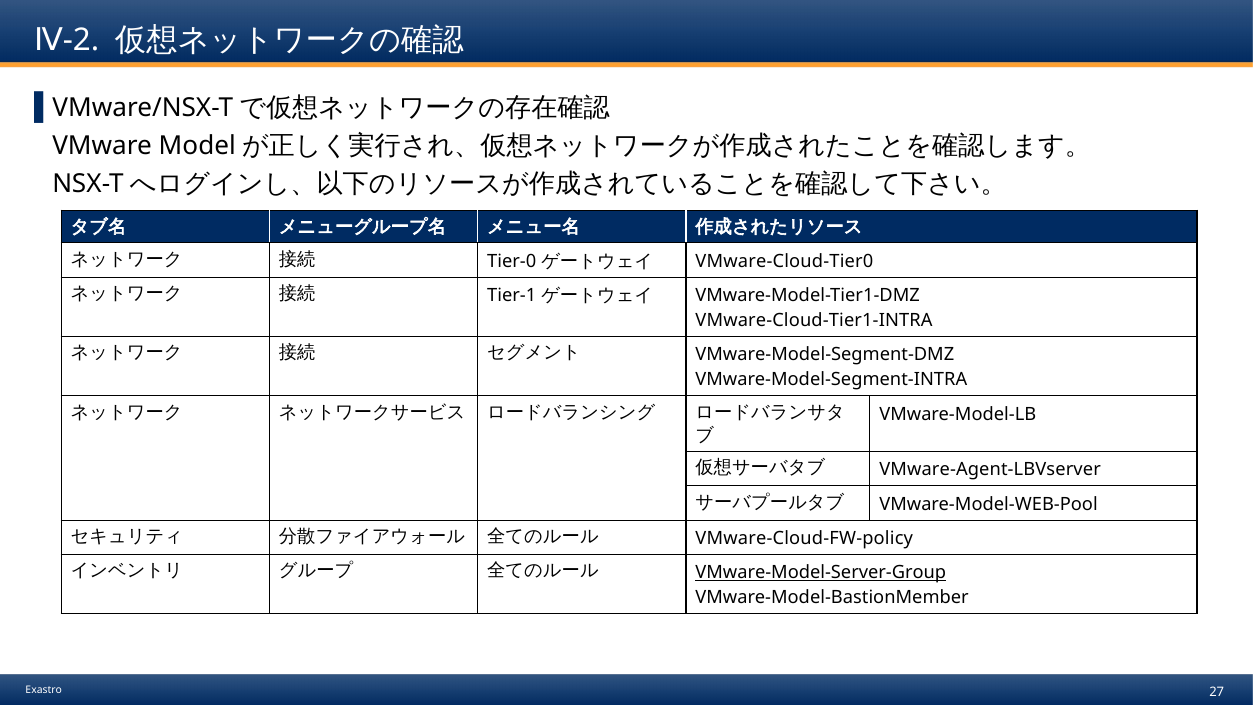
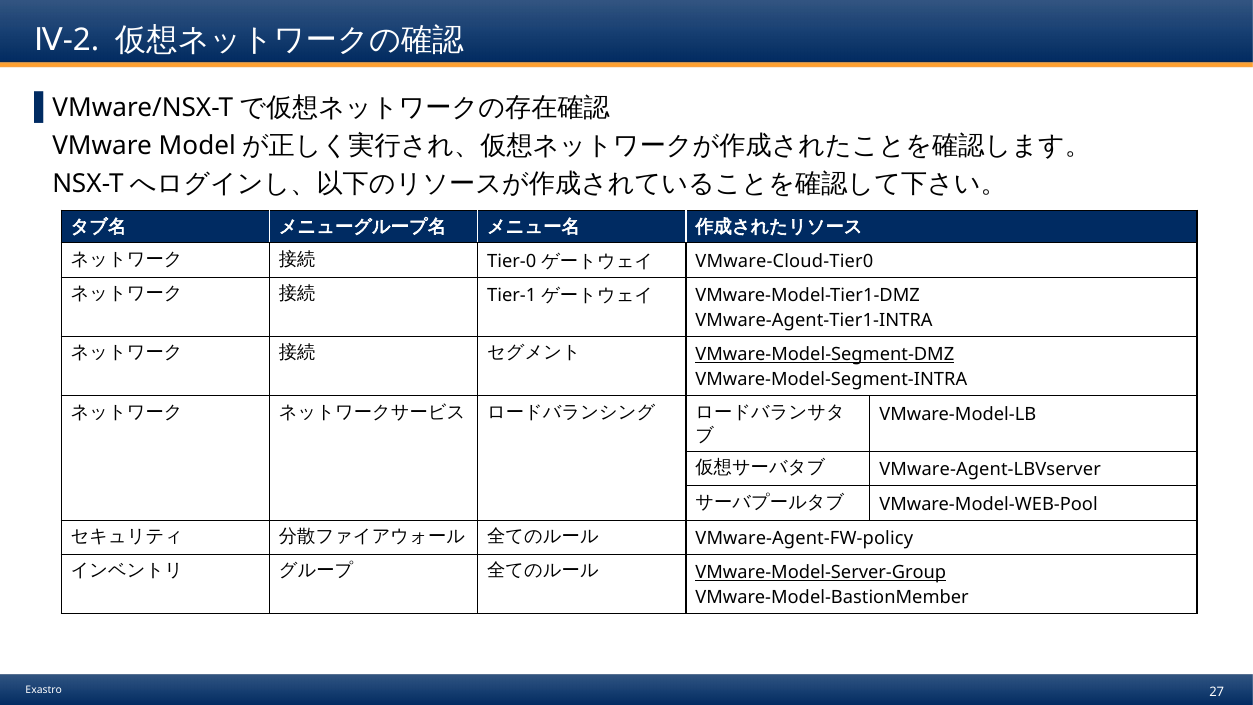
VMware-Cloud-Tier1-INTRA: VMware-Cloud-Tier1-INTRA -> VMware-Agent-Tier1-INTRA (814, 320)
VMware-Model-Segment-DMZ underline: none -> present (825, 355)
VMware-Cloud-FW-policy: VMware-Cloud-FW-policy -> VMware-Agent-FW-policy (804, 538)
